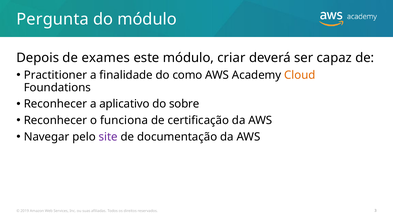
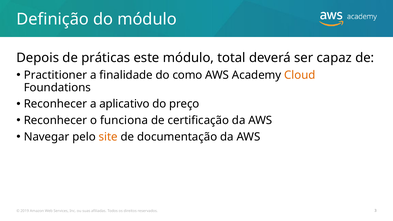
Pergunta: Pergunta -> Definição (53, 19)
exames: exames -> práticas (106, 58)
criar: criar -> total (231, 58)
sobre: sobre -> preço (184, 104)
site colour: purple -> orange (108, 137)
